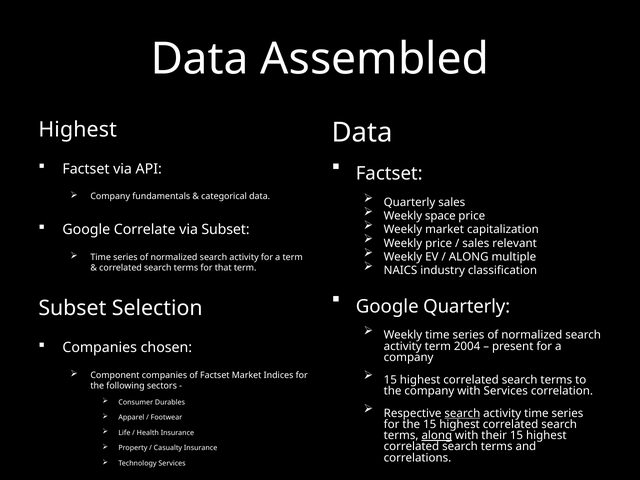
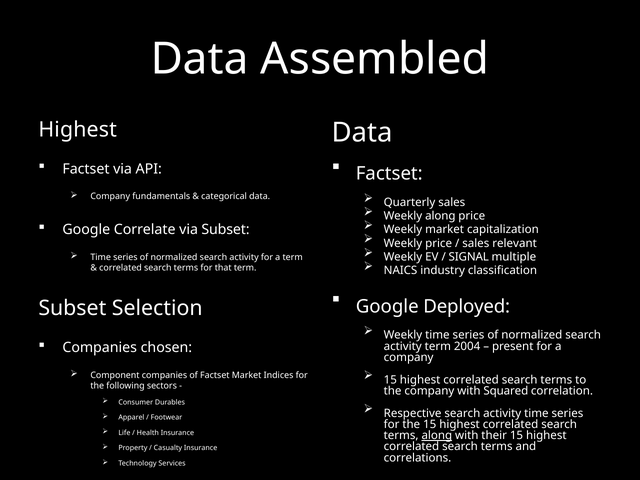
Weekly space: space -> along (440, 216)
ALONG: ALONG -> SIGNAL (469, 257)
Google Quarterly: Quarterly -> Deployed (467, 307)
with Services: Services -> Squared (506, 391)
search underline: present -> none (462, 413)
